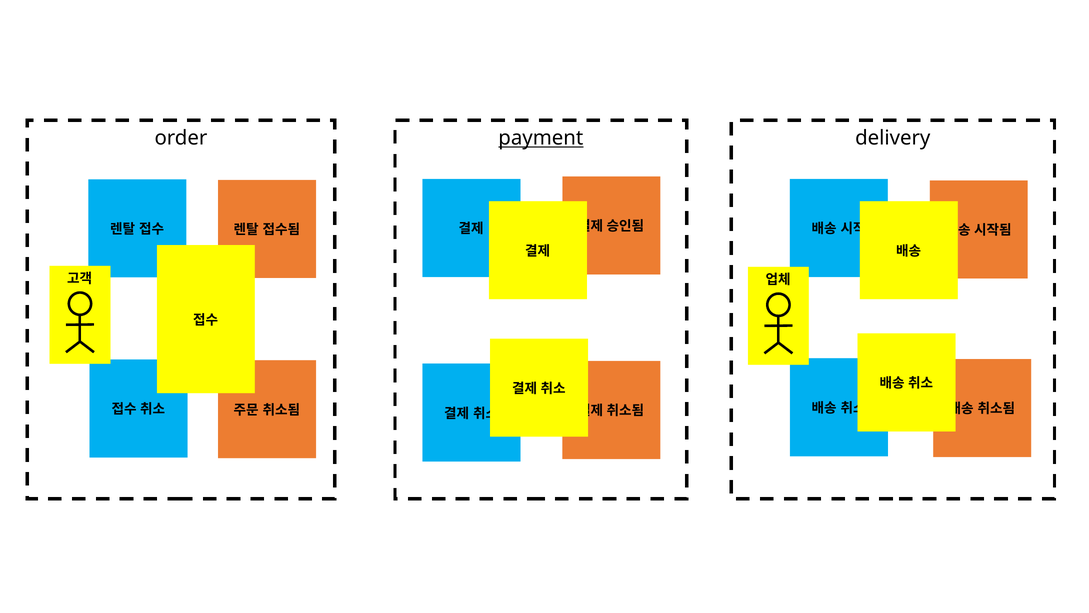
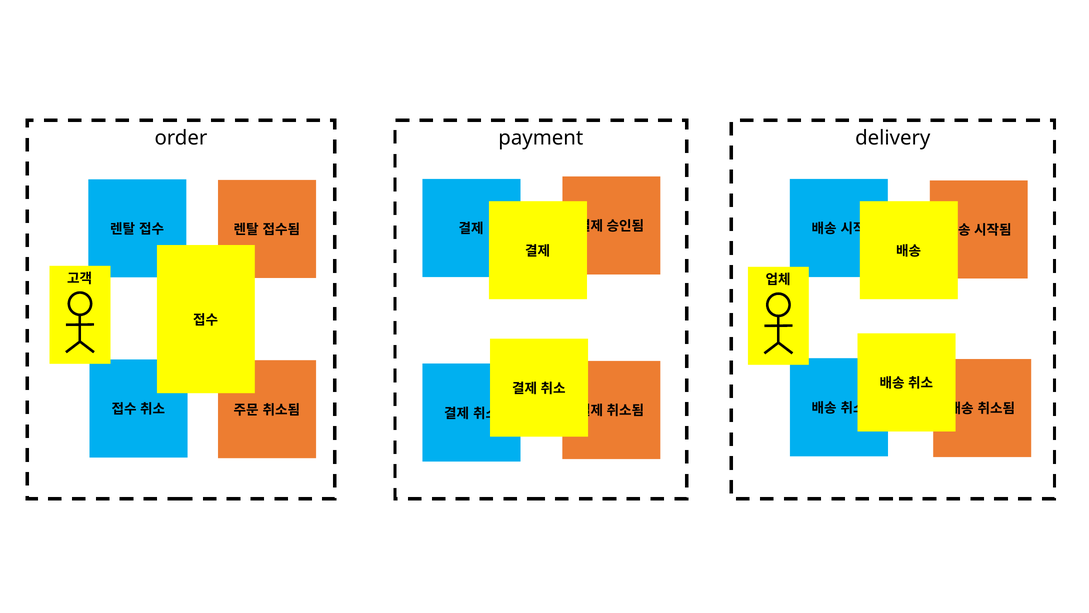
payment underline: present -> none (541, 138)
